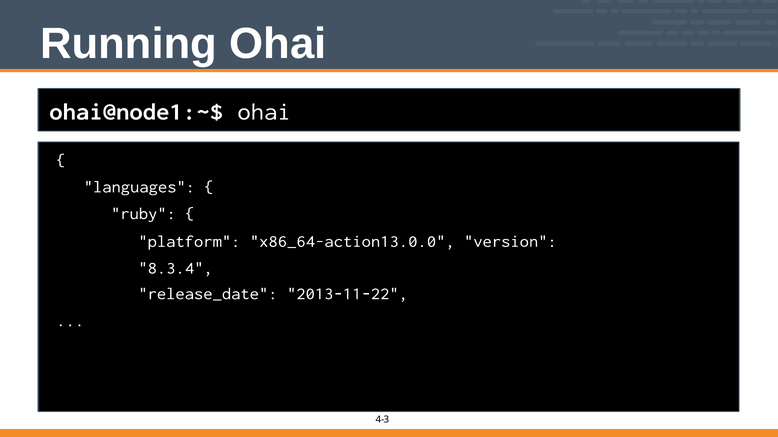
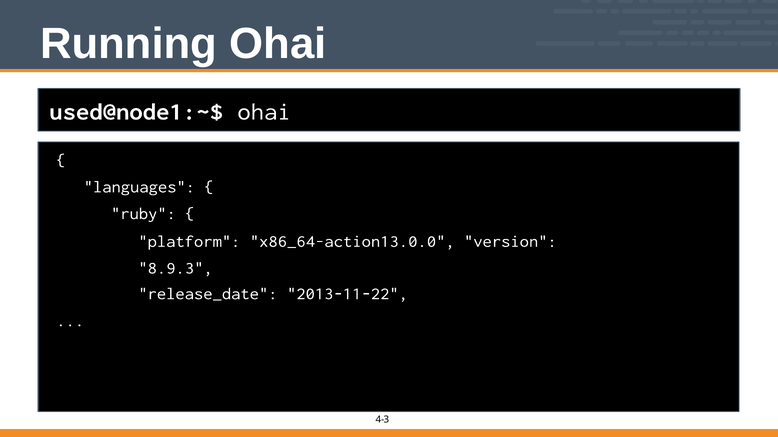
ohai@node1:~$: ohai@node1:~$ -> used@node1:~$ (136, 112)
8.3.4: 8.3.4 -> 8.9.3 (176, 268)
